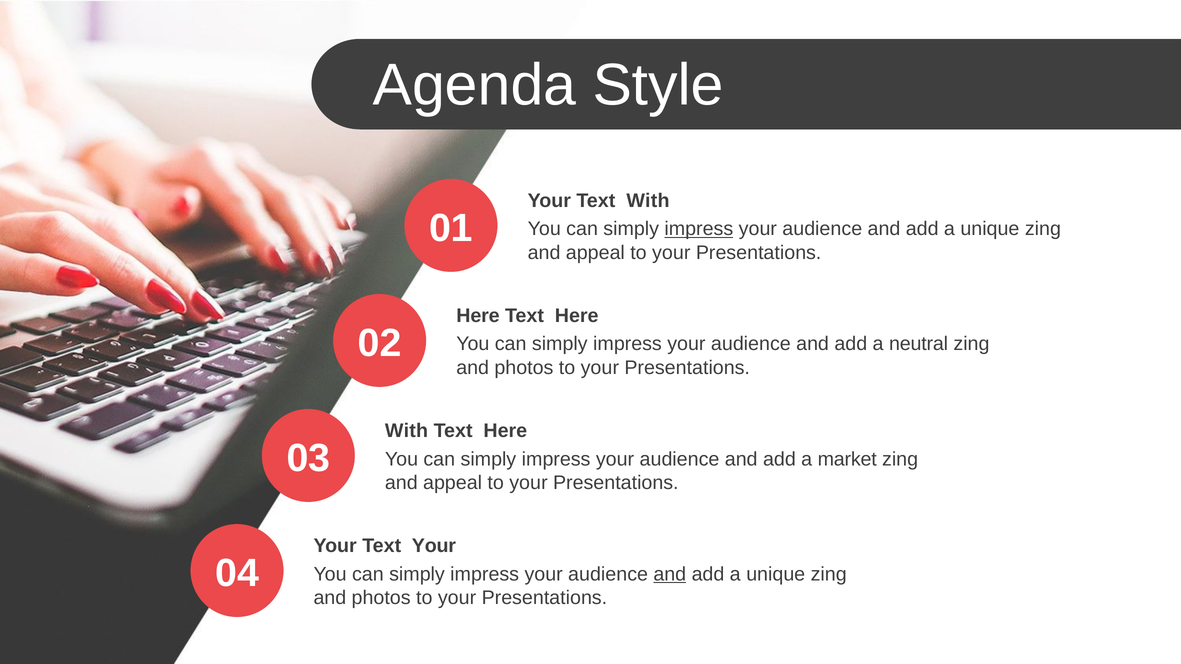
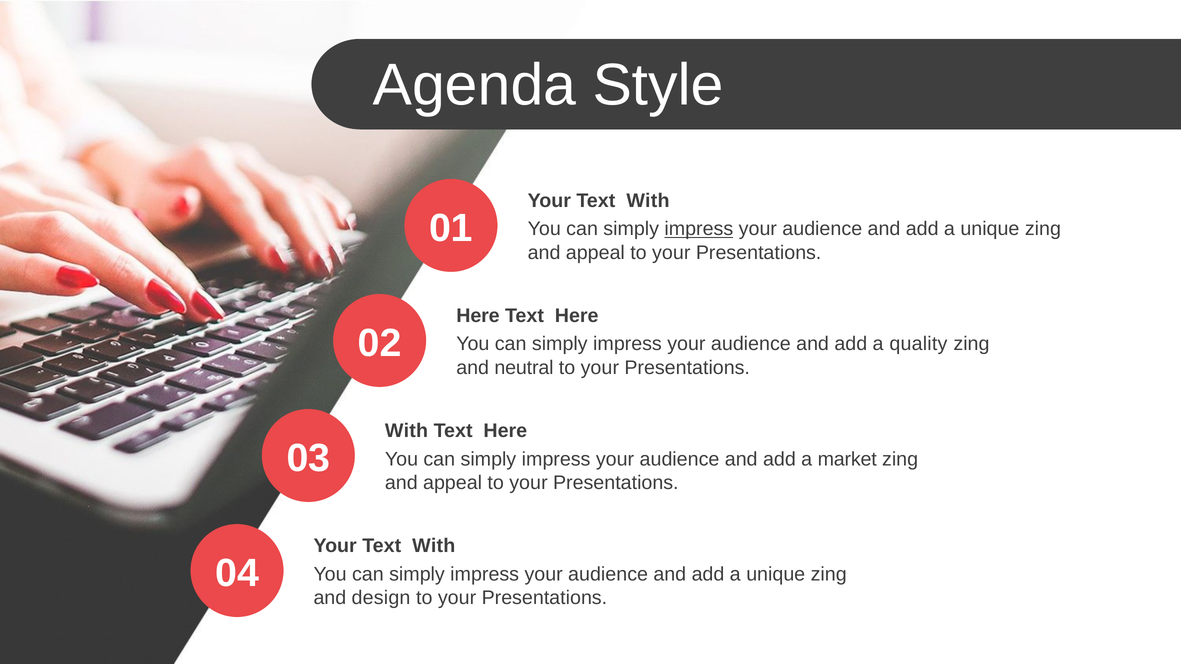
neutral: neutral -> quality (918, 344)
photos: photos -> neutral (524, 368)
Your: Your -> With (434, 546)
and underline: present -> none (670, 574)
photos: photos -> design (381, 598)
